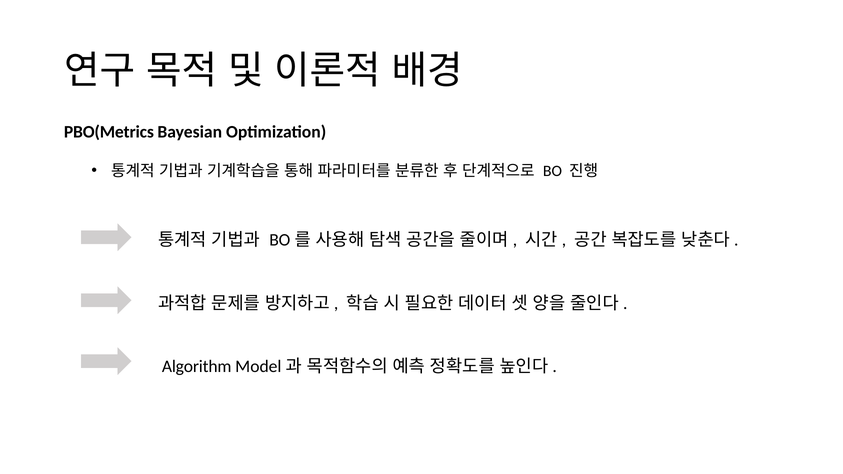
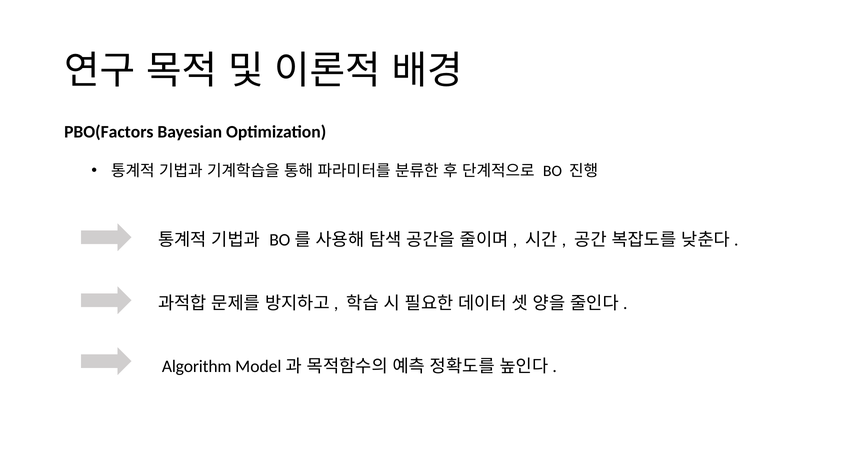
PBO(Metrics: PBO(Metrics -> PBO(Factors (109, 132)
